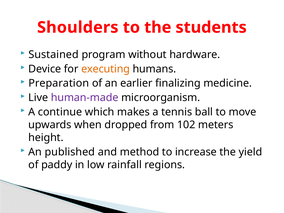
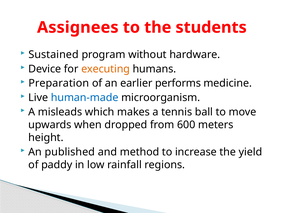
Shoulders: Shoulders -> Assignees (78, 27)
finalizing: finalizing -> performs (178, 83)
human-made colour: purple -> blue (85, 98)
continue: continue -> misleads (60, 112)
102: 102 -> 600 (186, 125)
